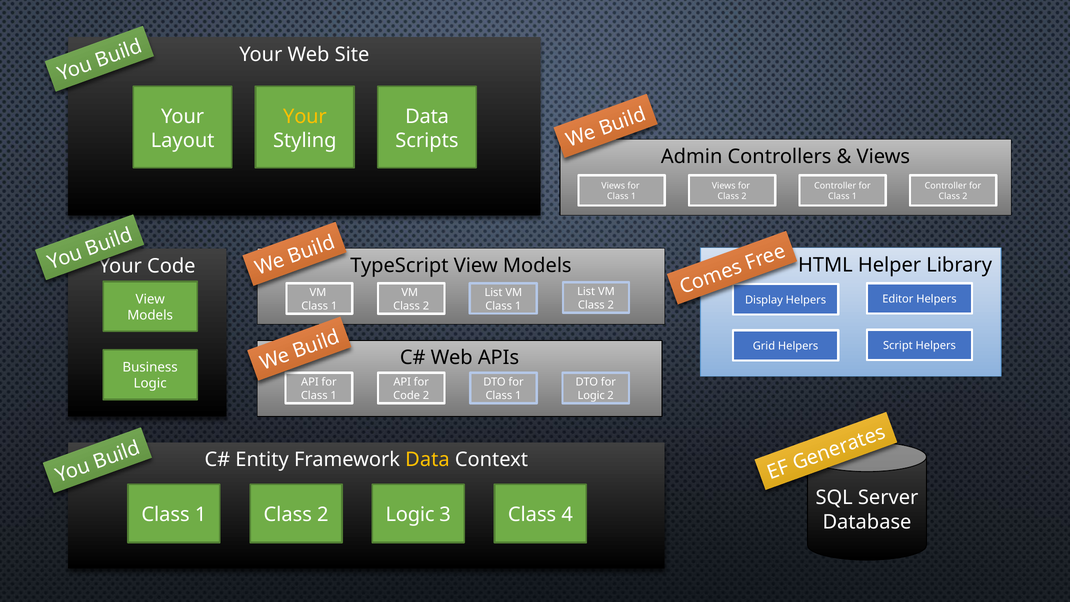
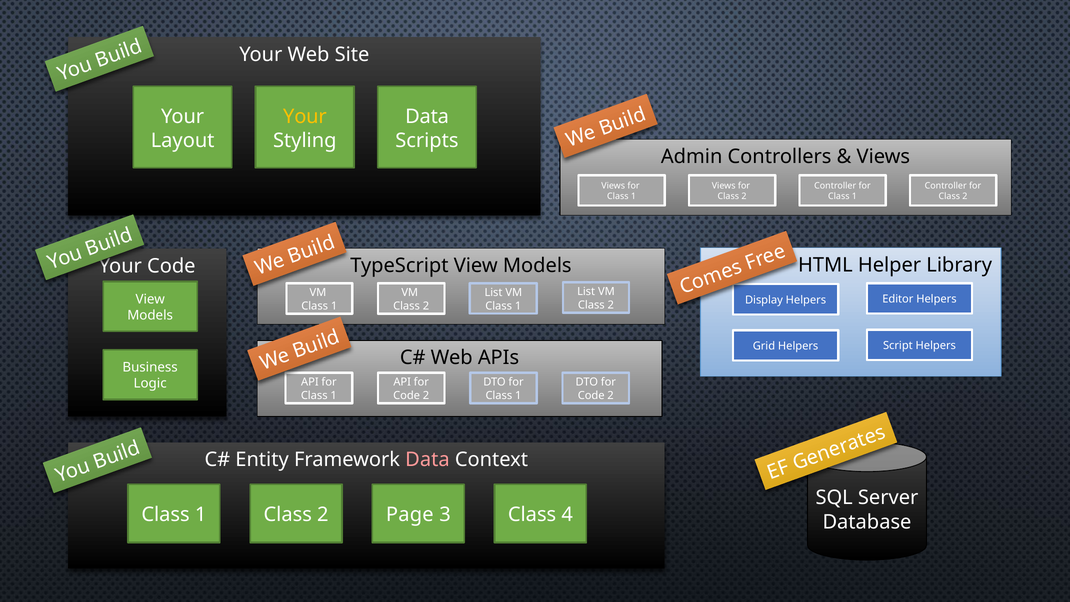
Logic: Logic -> Code (591, 395)
Data colour: yellow -> pink (427, 460)
2 Logic: Logic -> Page (410, 515)
